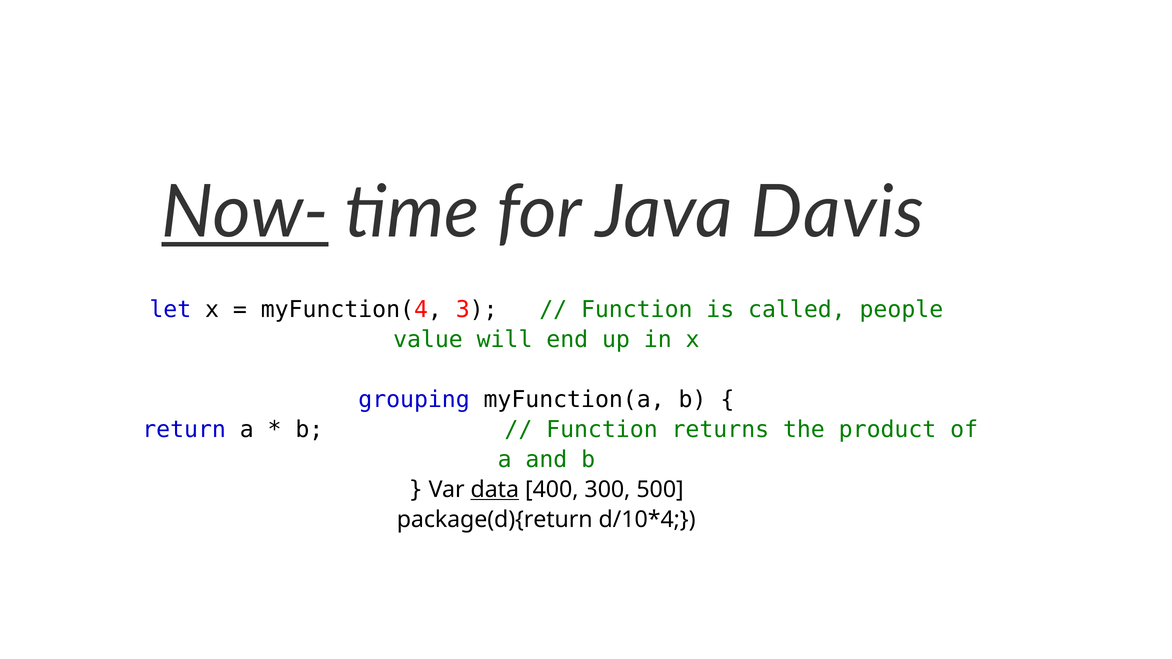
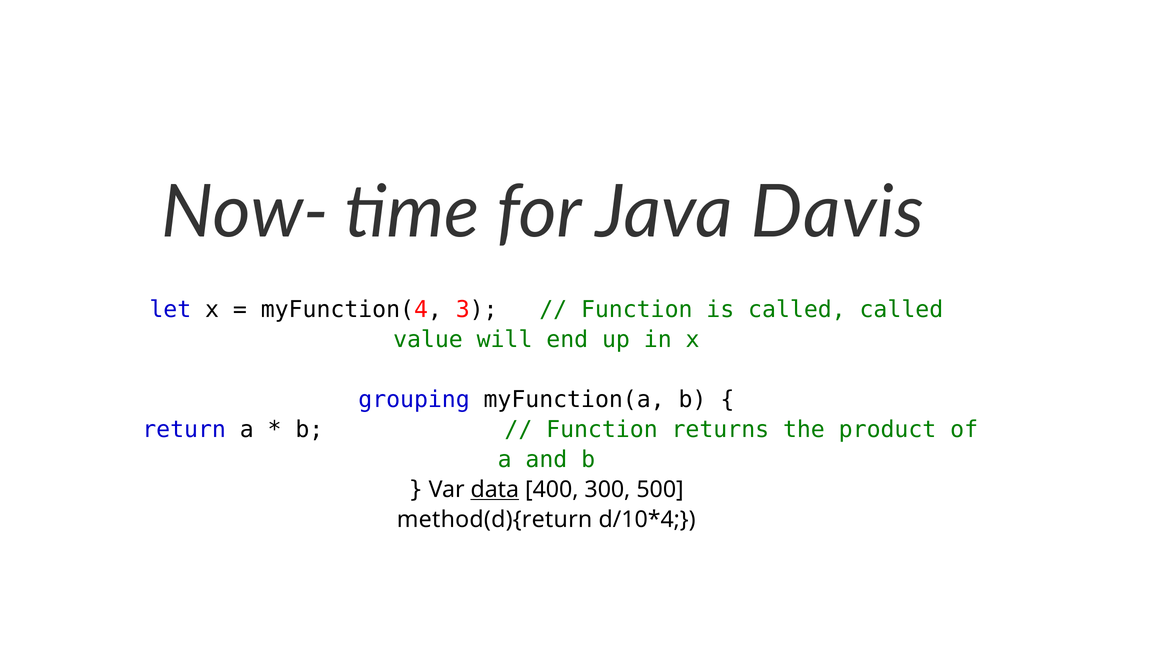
Now- underline: present -> none (245, 213)
called people: people -> called (901, 310)
package(d){return: package(d){return -> method(d){return (495, 520)
